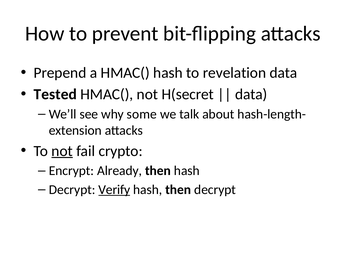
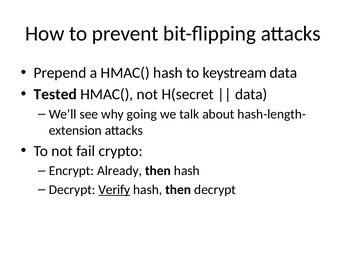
revelation: revelation -> keystream (235, 73)
some: some -> going (142, 114)
not underline: present -> none (62, 151)
